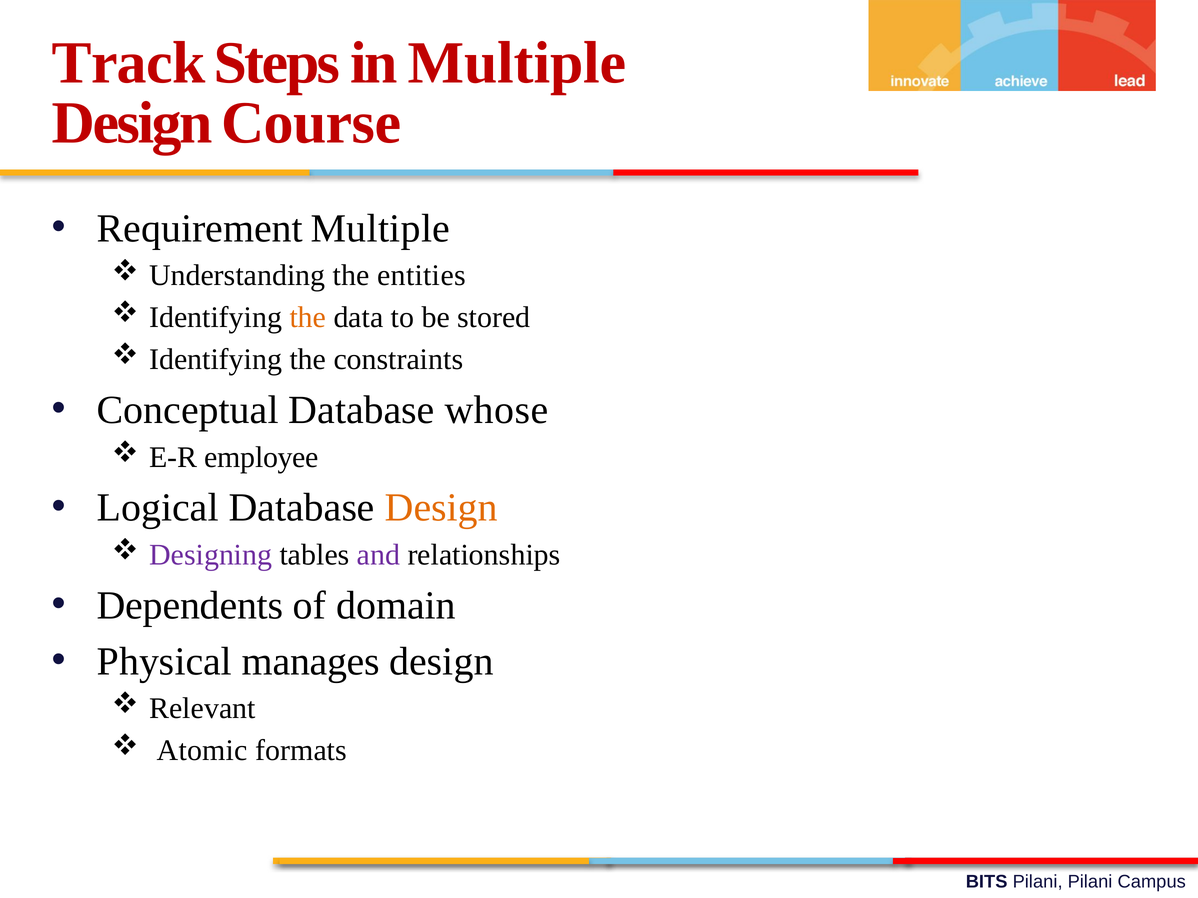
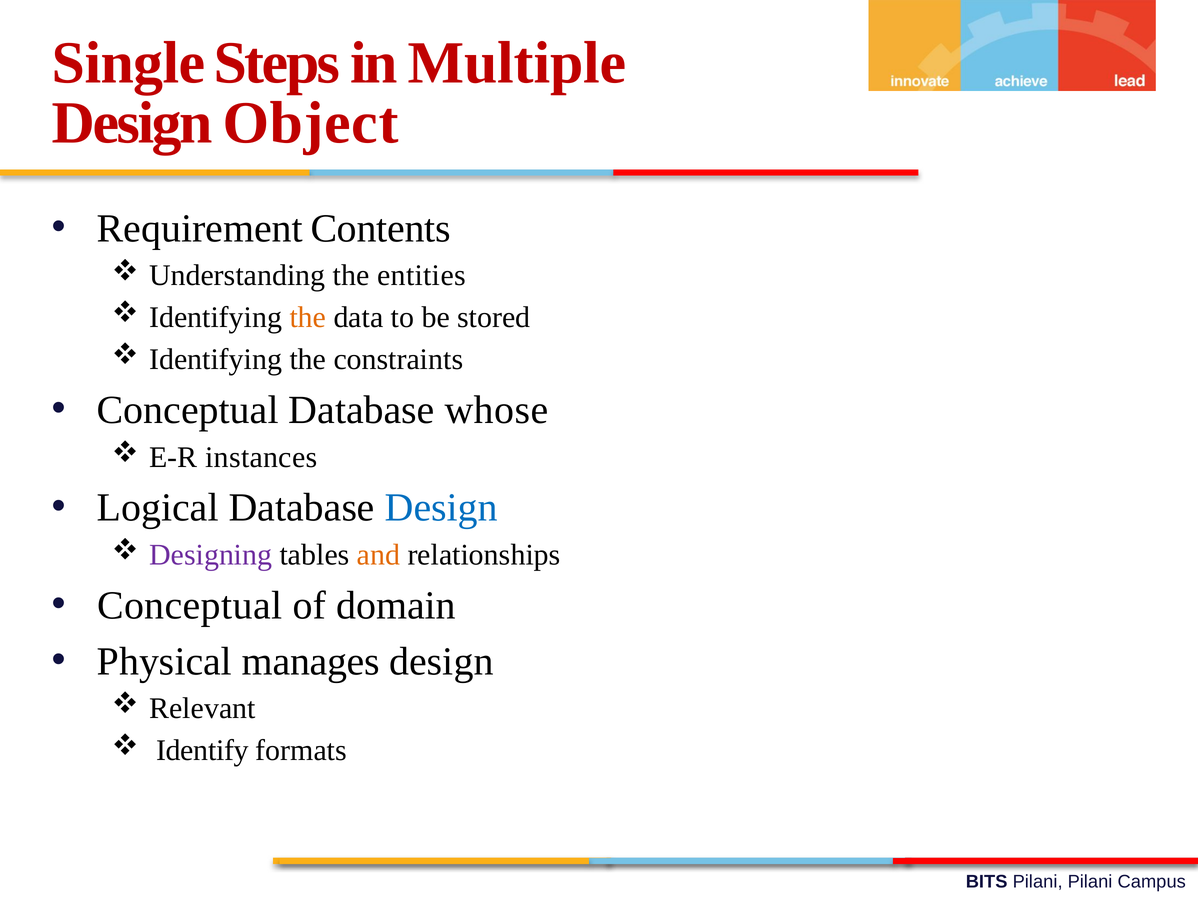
Track: Track -> Single (129, 63)
Course: Course -> Object (311, 123)
Requirement Multiple: Multiple -> Contents (381, 228)
employee: employee -> instances (261, 457)
Design colour: orange -> blue (441, 508)
and colour: purple -> orange (378, 555)
Dependents: Dependents -> Conceptual (190, 606)
Atomic: Atomic -> Identify (202, 751)
